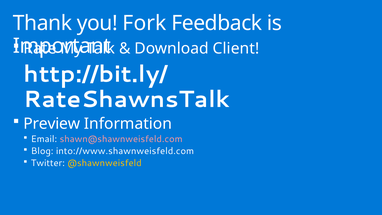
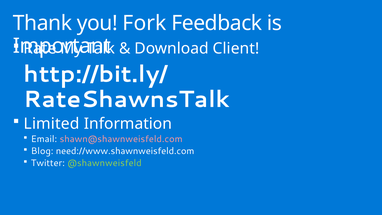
Preview: Preview -> Limited (52, 124)
into://www.shawnweisfeld.com: into://www.shawnweisfeld.com -> need://www.shawnweisfeld.com (125, 151)
@shawnweisfeld colour: yellow -> light green (105, 163)
